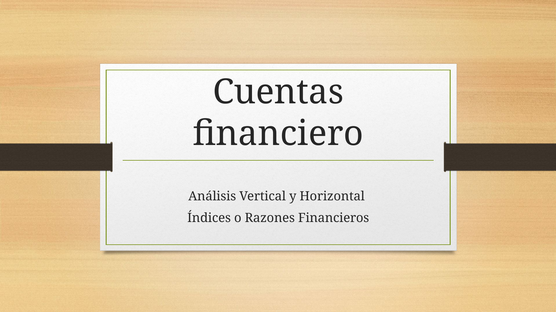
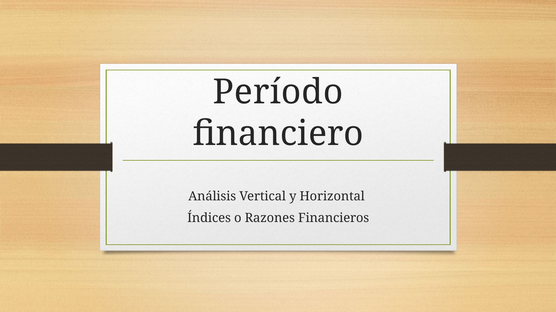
Cuentas: Cuentas -> Período (278, 92)
